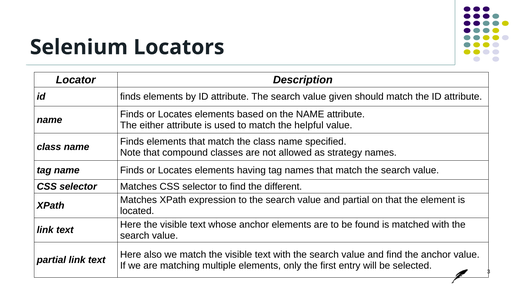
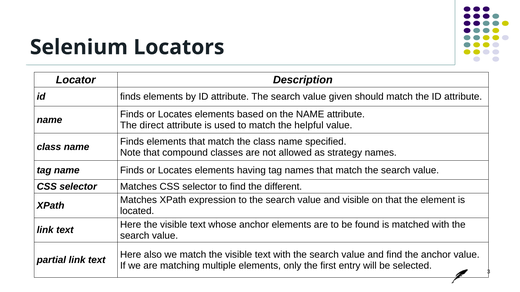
either: either -> direct (152, 125)
and partial: partial -> visible (356, 200)
